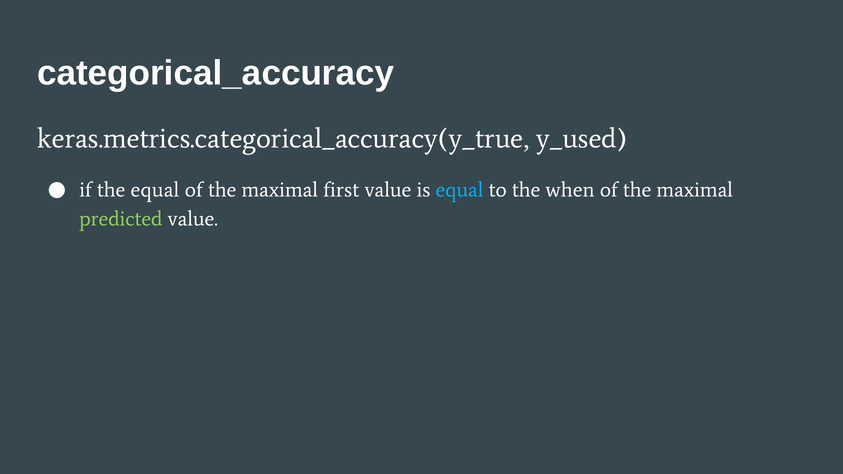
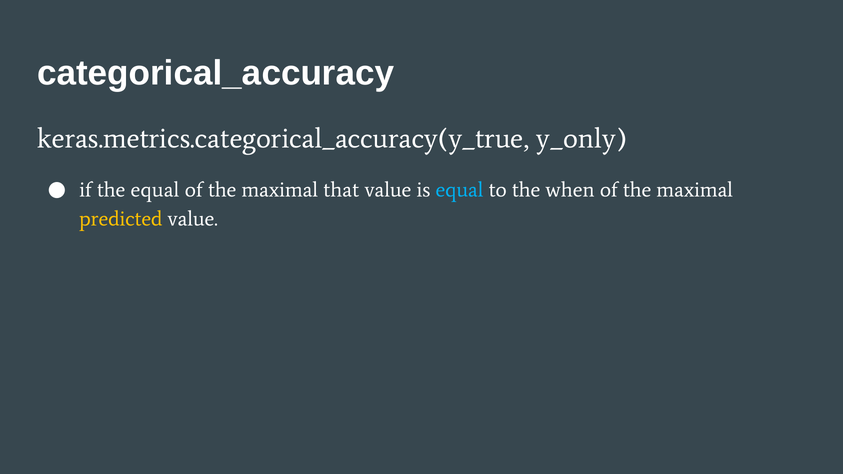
y_used: y_used -> y_only (582, 139)
first: first -> that (341, 190)
predicted colour: light green -> yellow (121, 219)
